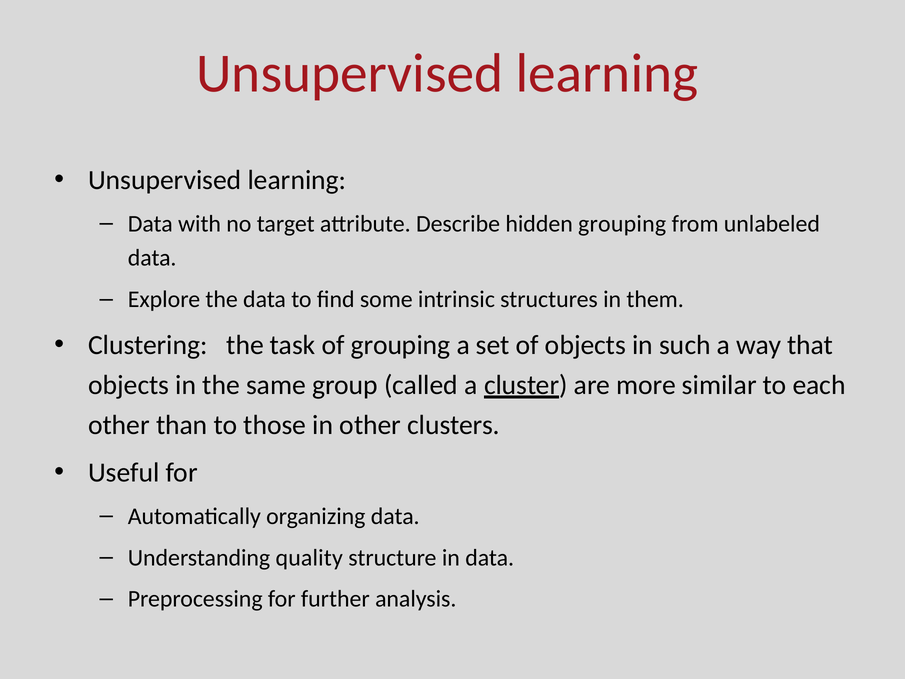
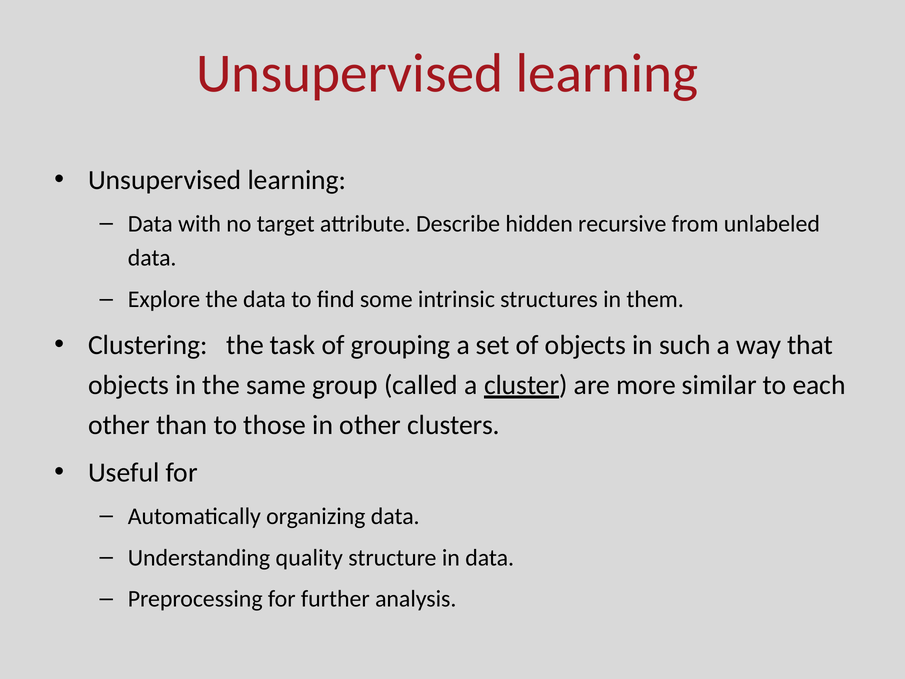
hidden grouping: grouping -> recursive (622, 224)
